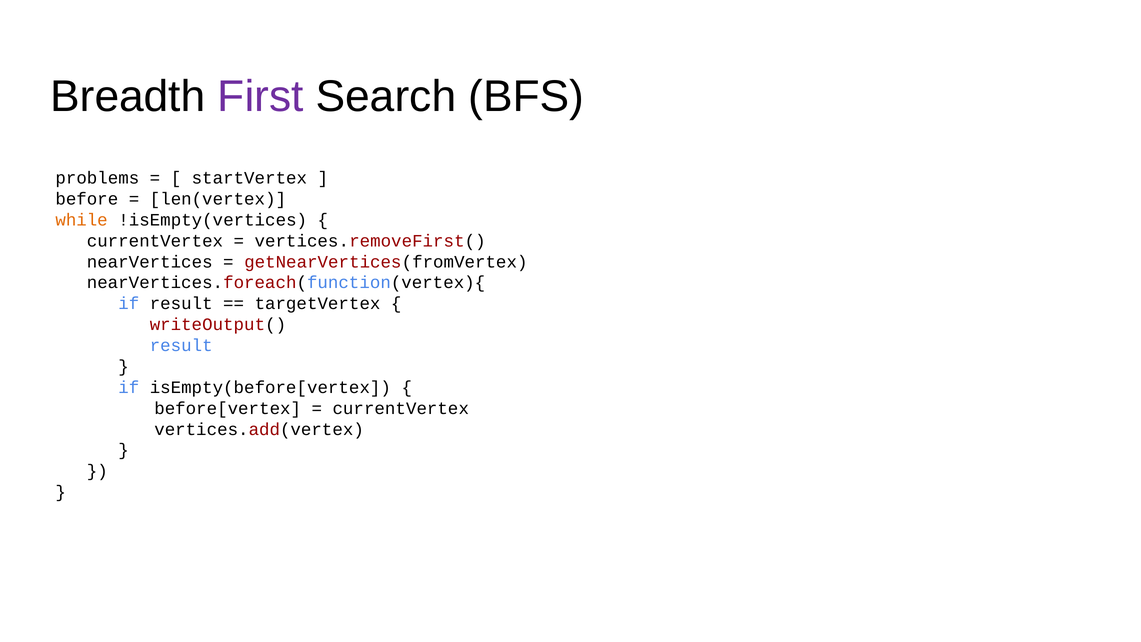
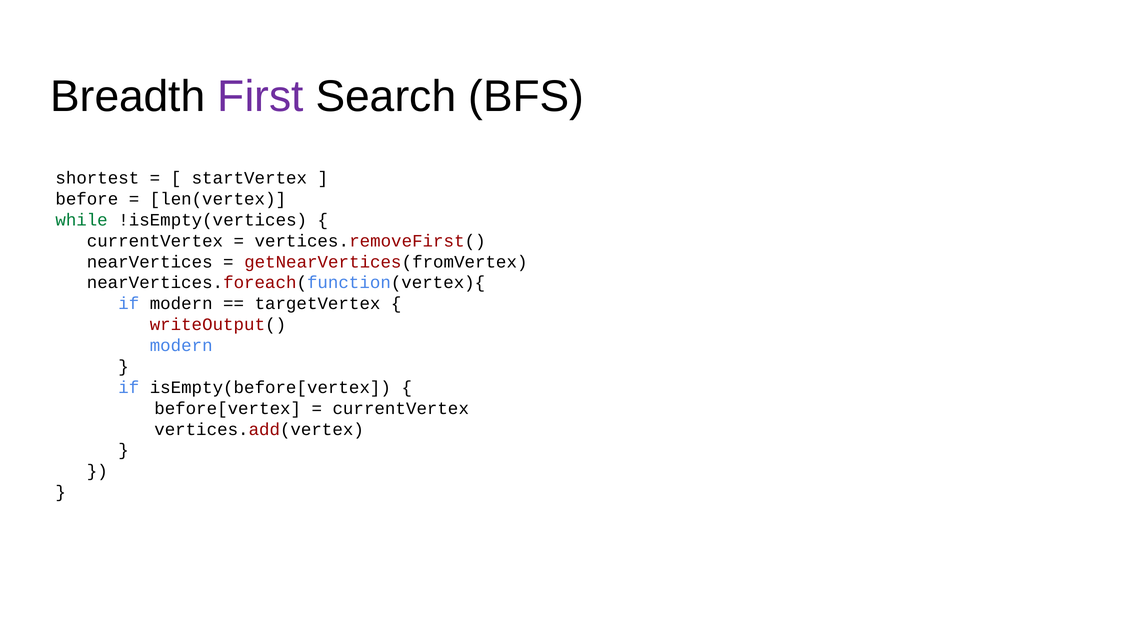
problems: problems -> shortest (97, 178)
while colour: orange -> green (82, 220)
if result: result -> modern (181, 304)
result: result -> modern (181, 345)
